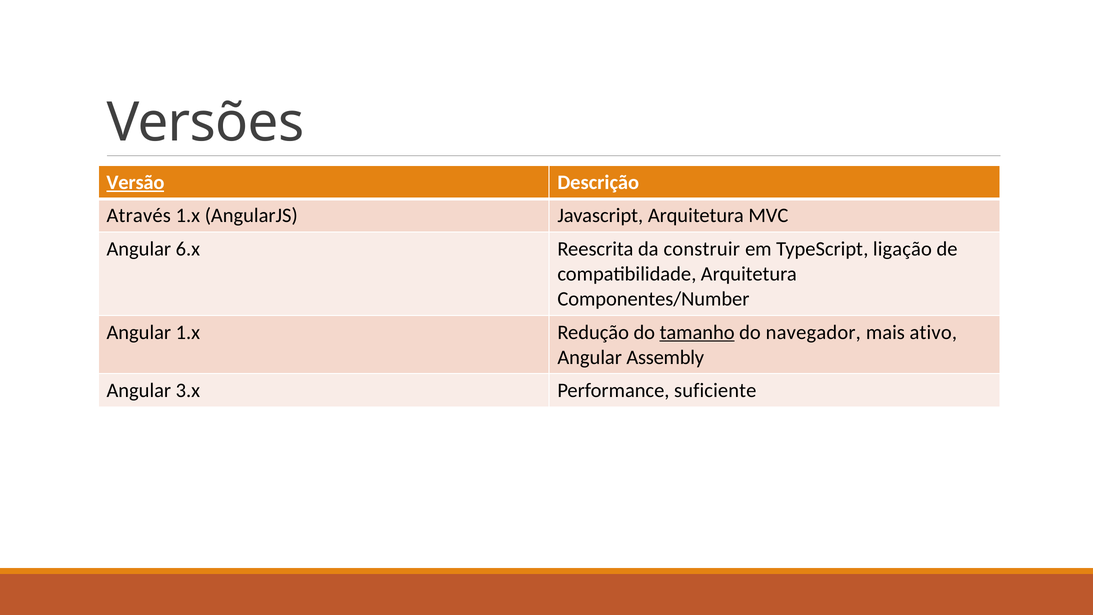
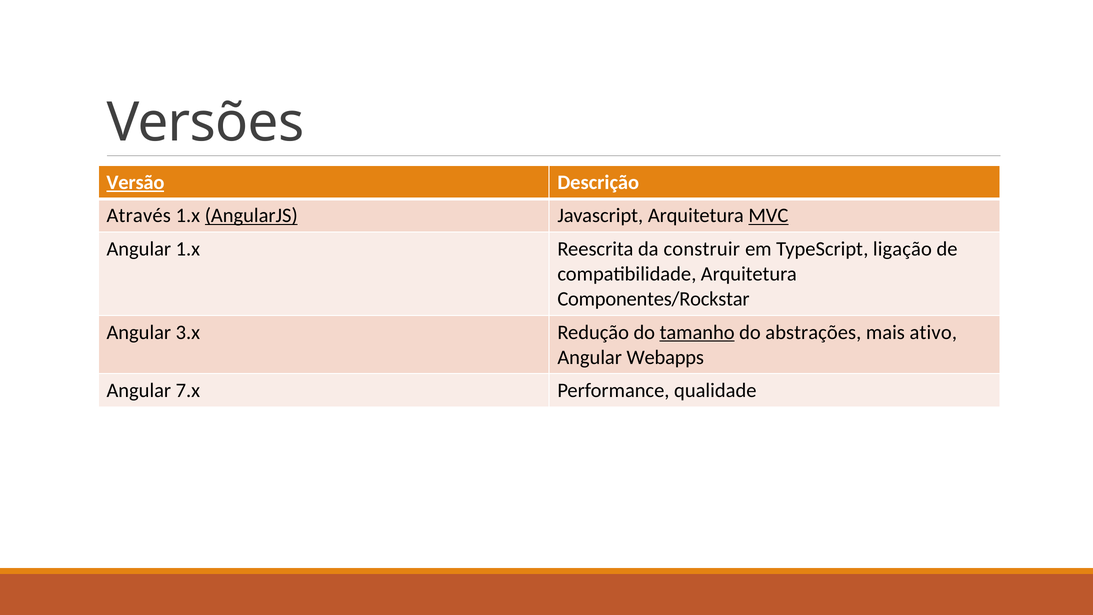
AngularJS underline: none -> present (251, 216)
MVC underline: none -> present (768, 216)
Angular 6.x: 6.x -> 1.x (188, 249)
Componentes/Number: Componentes/Number -> Componentes/Rockstar (653, 299)
Angular 1.x: 1.x -> 3.x (188, 332)
navegador: navegador -> abstrações (813, 332)
Assembly: Assembly -> Webapps (665, 357)
3.x: 3.x -> 7.x (188, 390)
suficiente: suficiente -> qualidade (715, 390)
